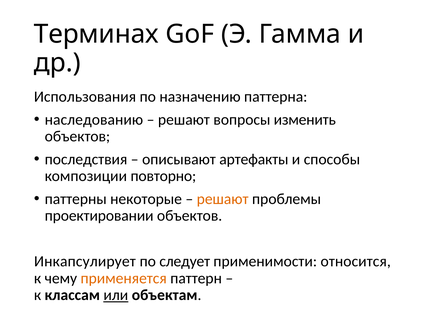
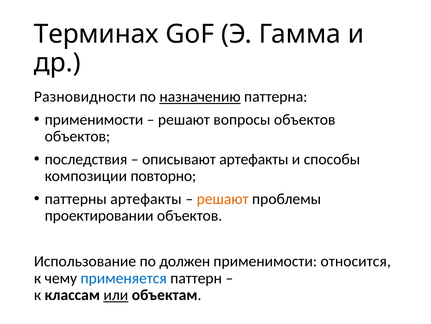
Использования: Использования -> Разновидности (85, 97)
назначению underline: none -> present (200, 97)
наследованию: наследованию -> применимости (94, 119)
вопросы изменить: изменить -> объектов (305, 119)
паттерны некоторые: некоторые -> артефакты (146, 198)
Инкапсулирует: Инкапсулирует -> Использование (85, 261)
следует: следует -> должен (185, 261)
применяется colour: orange -> blue (124, 278)
